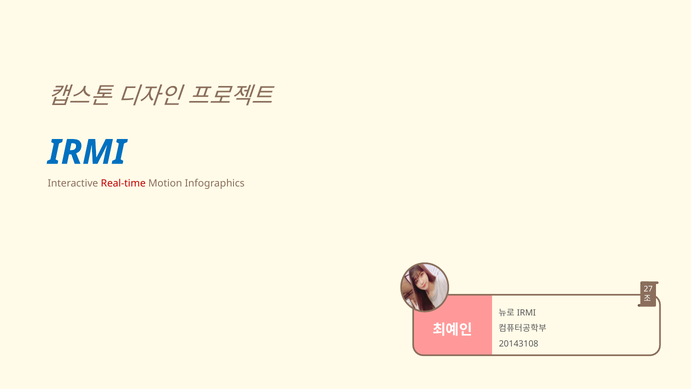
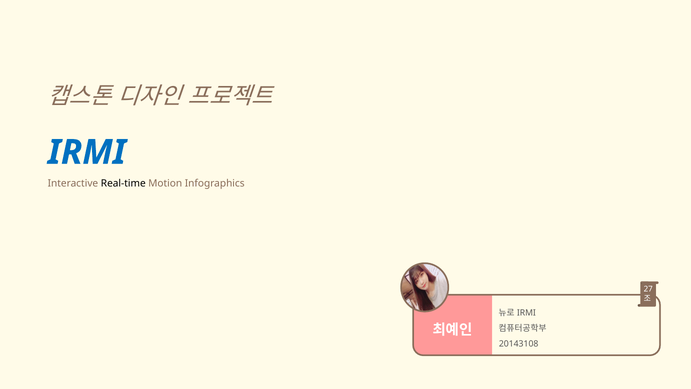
Real-time colour: red -> black (123, 183)
